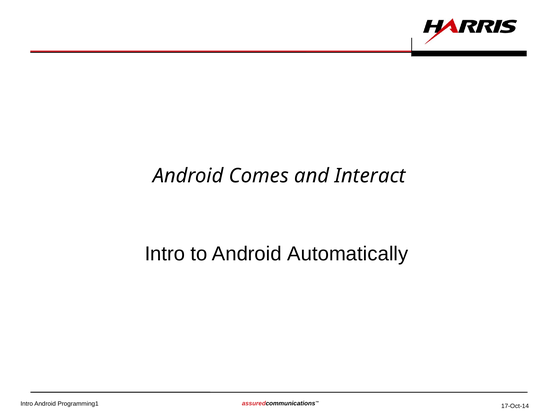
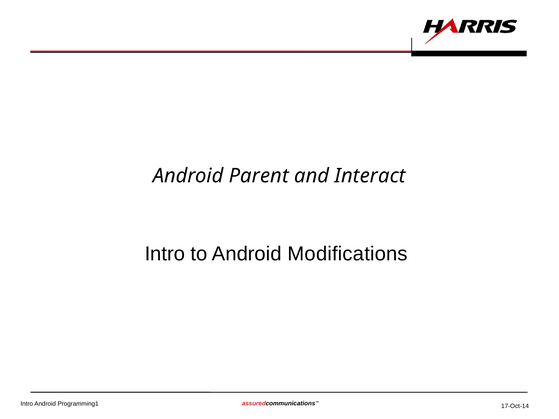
Comes: Comes -> Parent (259, 176)
Automatically: Automatically -> Modifications (348, 254)
